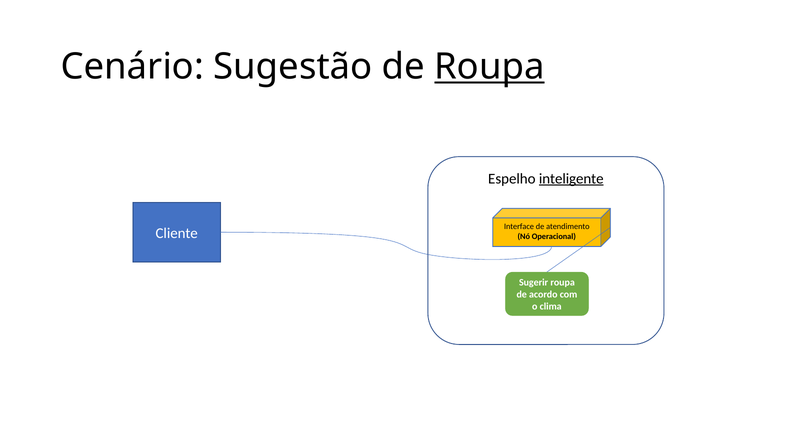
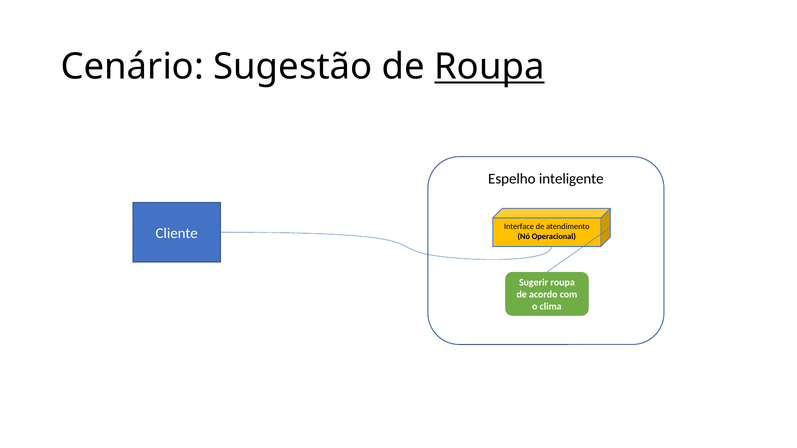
inteligente underline: present -> none (571, 179)
